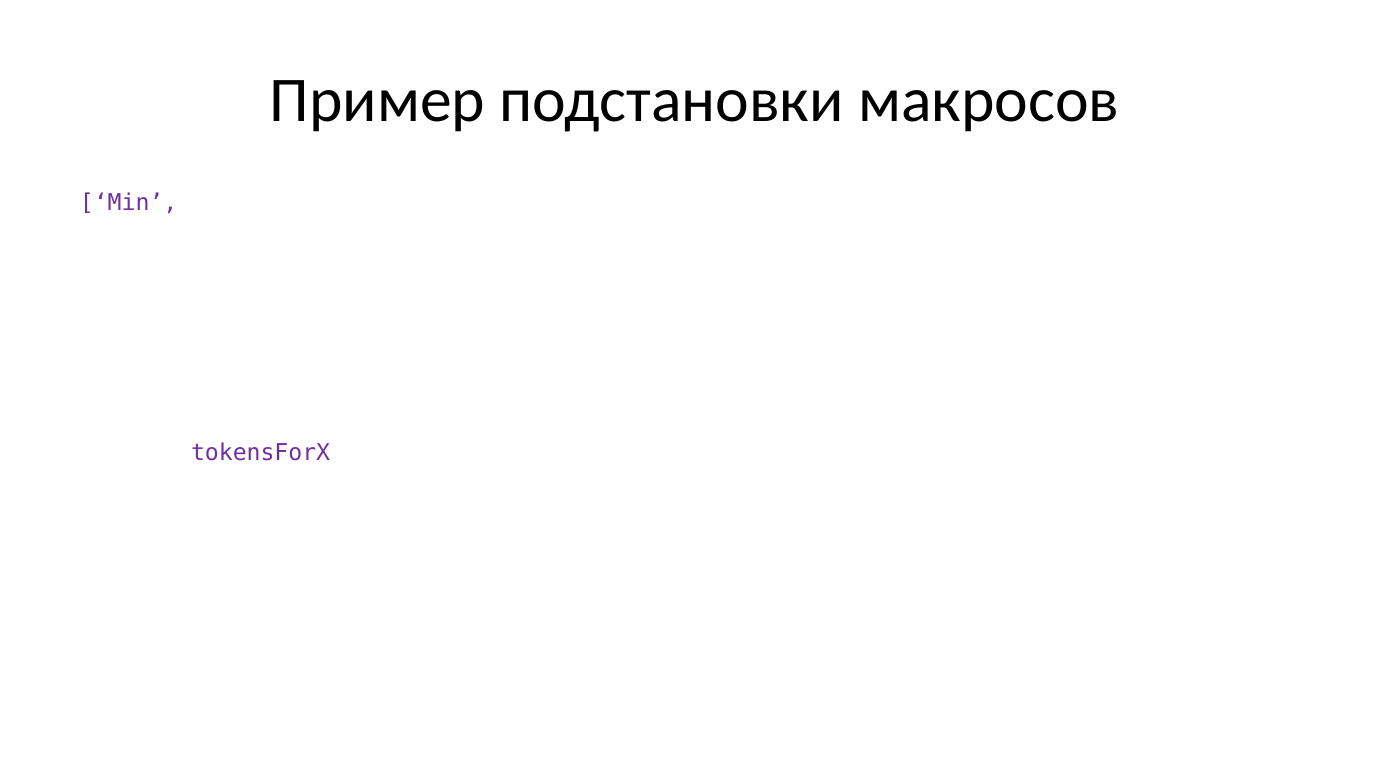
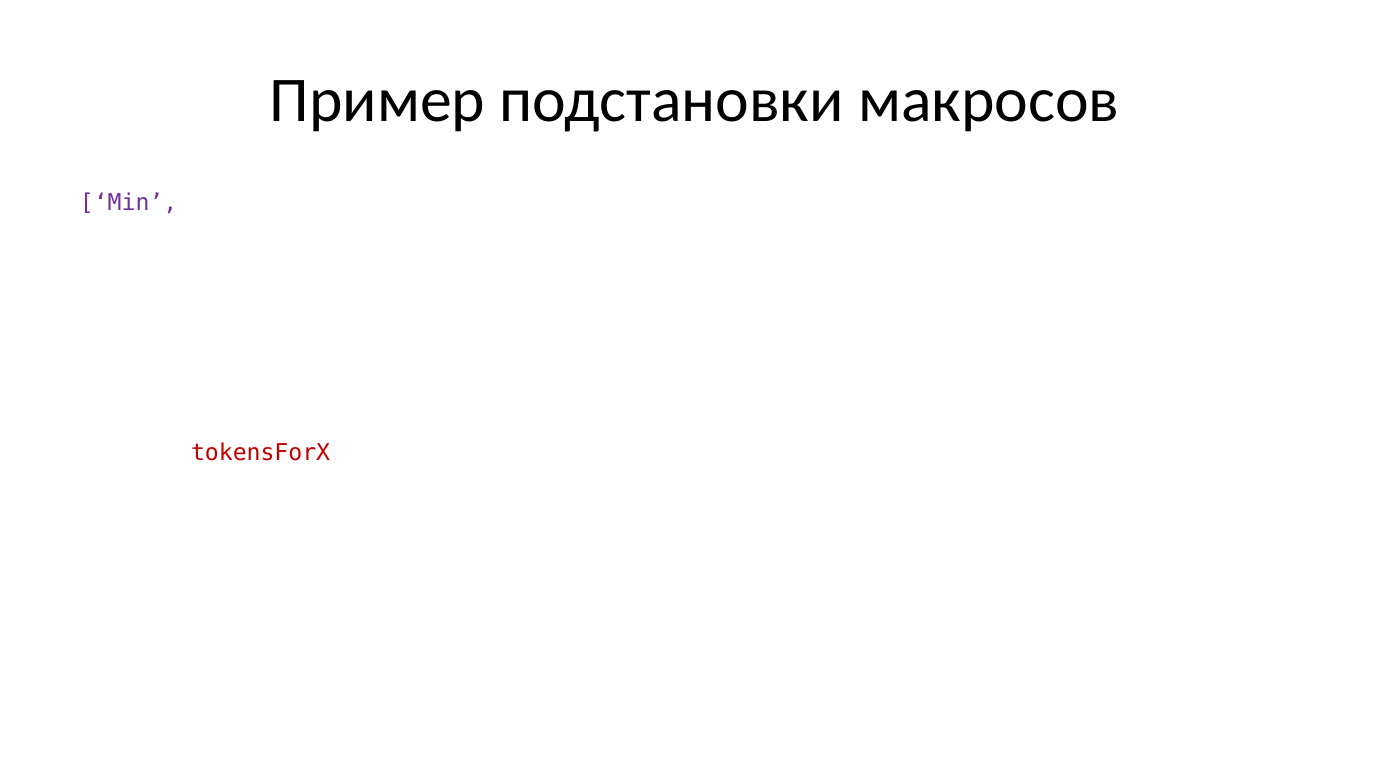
tokensForX colour: purple -> red (261, 453)
